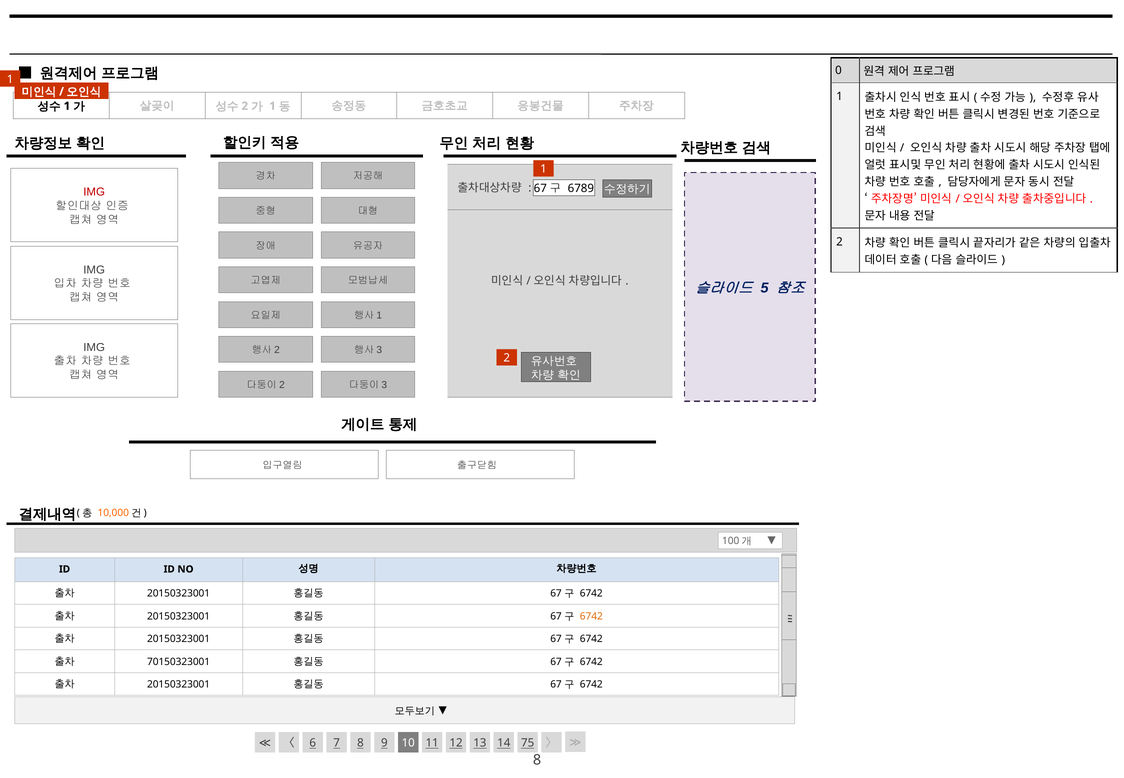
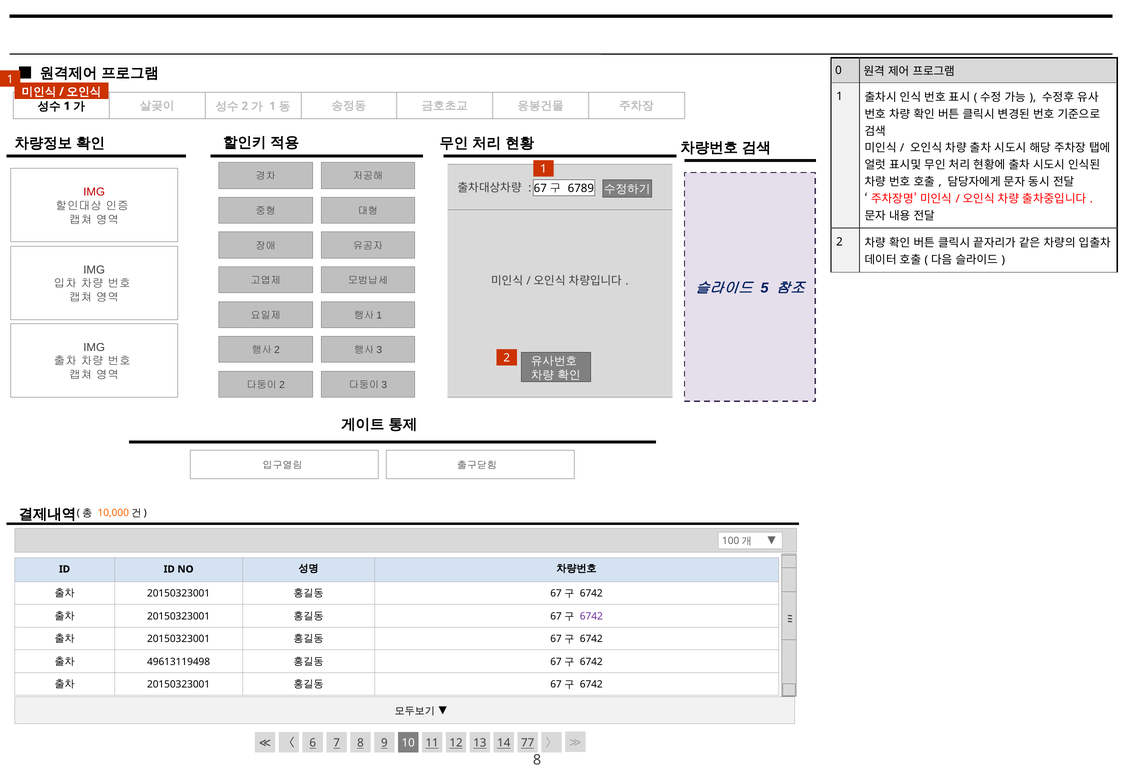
6742 colour: orange -> purple (591, 616)
70150323001: 70150323001 -> 49613119498 (179, 662)
75: 75 -> 77 (528, 743)
